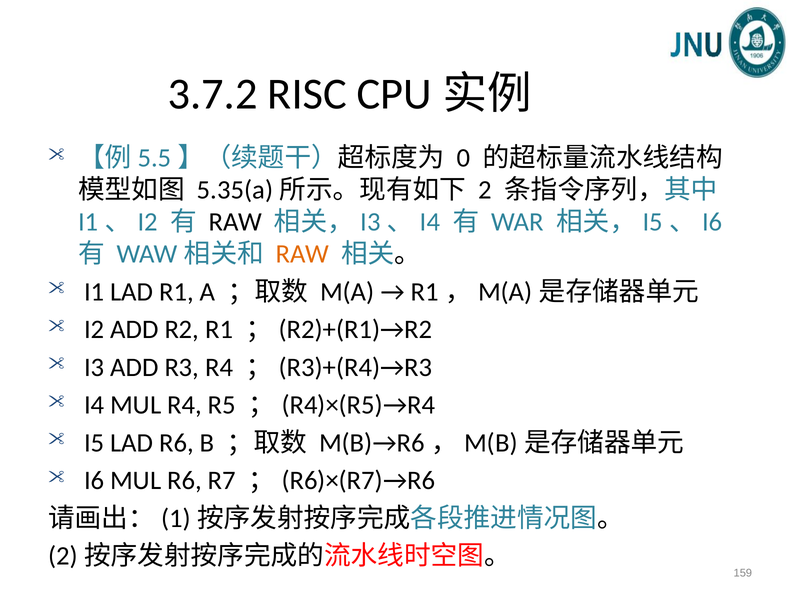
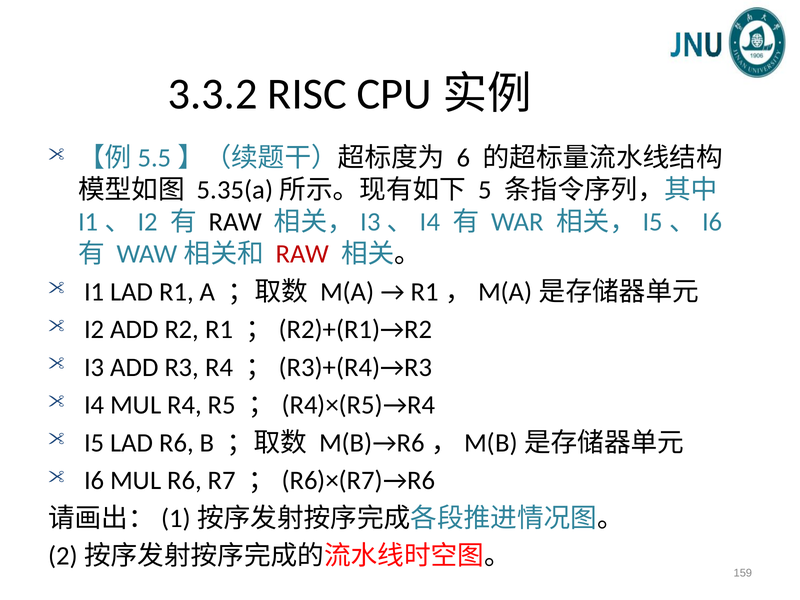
3.7.2: 3.7.2 -> 3.3.2 (213, 94)
0: 0 -> 6 (464, 158)
2: 2 -> 5 (485, 190)
RAW colour: orange -> red (303, 254)
